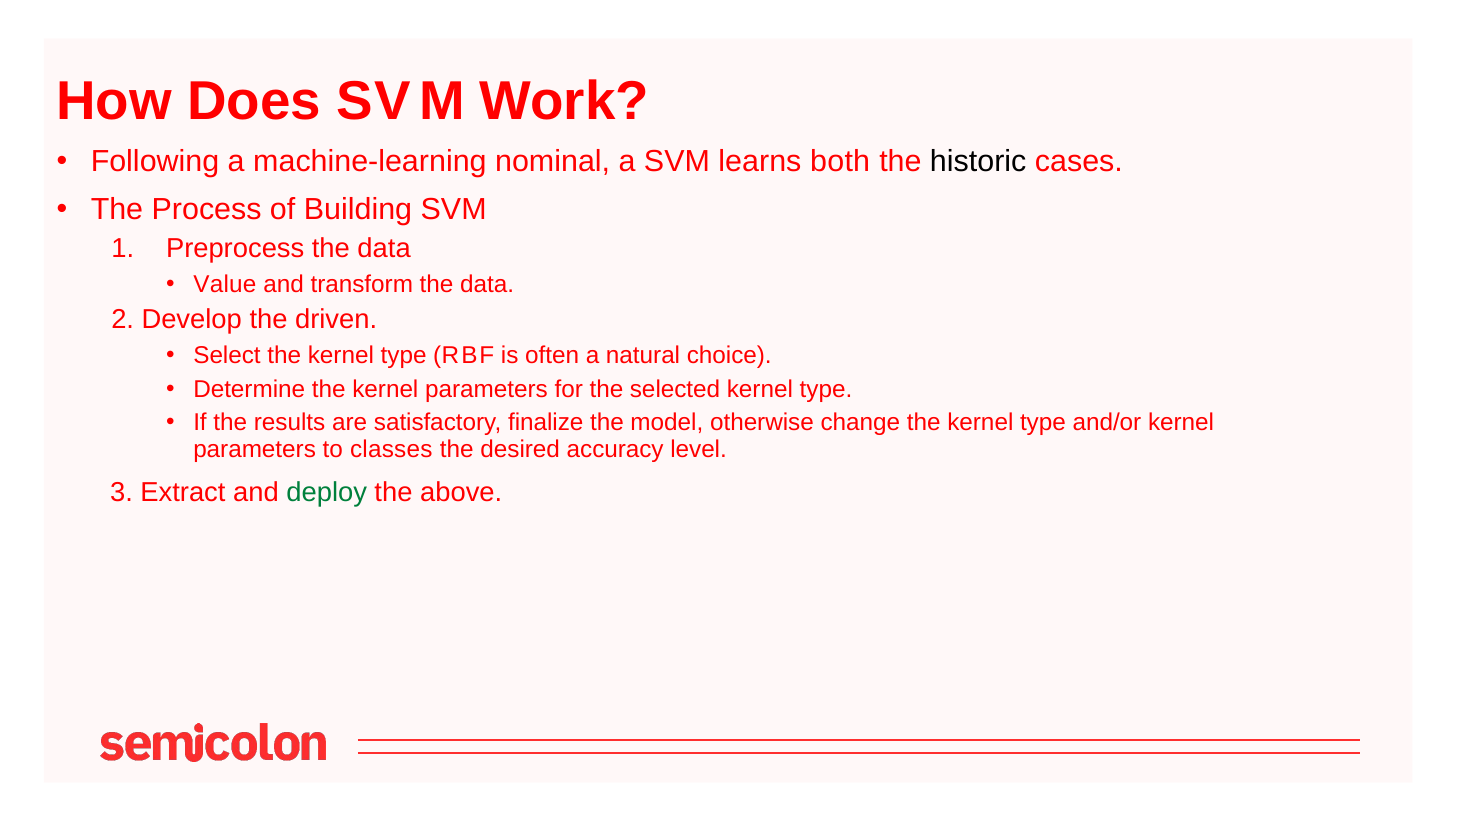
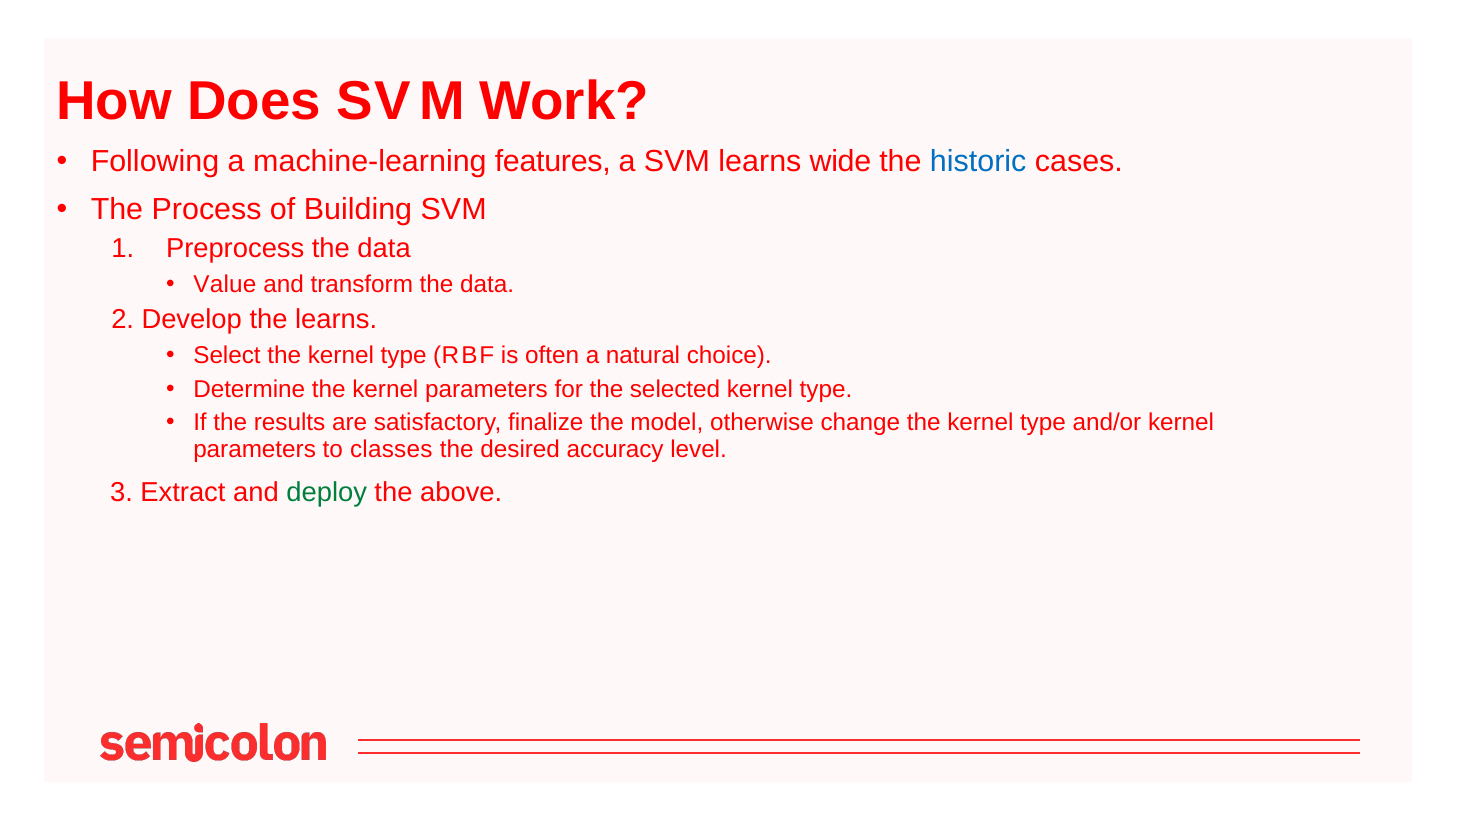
nominal: nominal -> features (553, 162)
both: both -> wide (840, 162)
historic colour: black -> blue (978, 162)
the driven: driven -> learns (336, 320)
